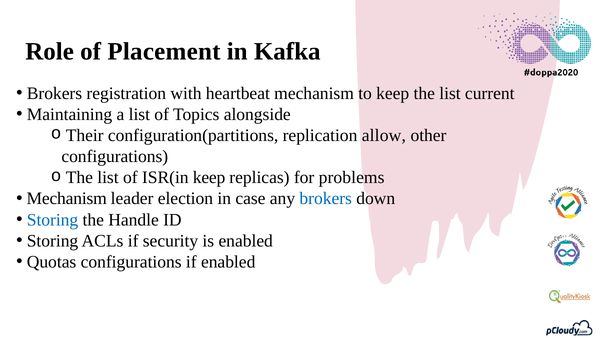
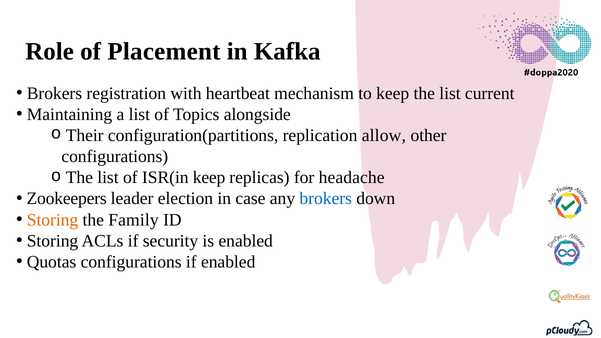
problems: problems -> headache (352, 178)
Mechanism: Mechanism -> Zookeepers (67, 199)
Storing colour: blue -> orange (53, 220)
Handle: Handle -> Family (133, 220)
